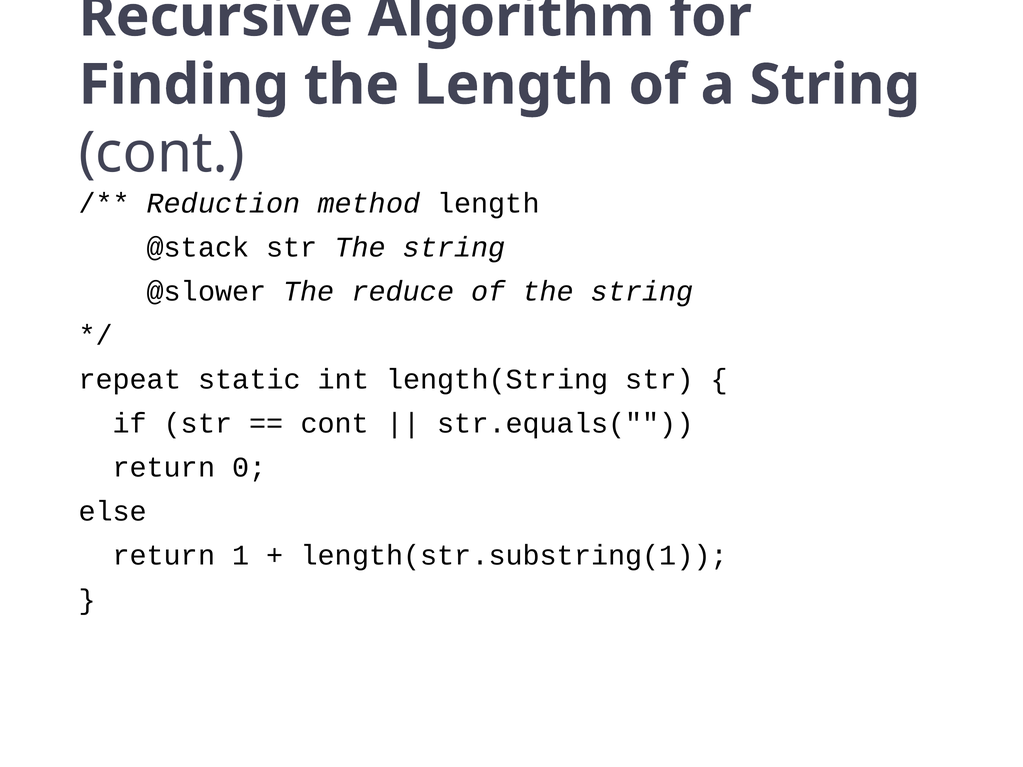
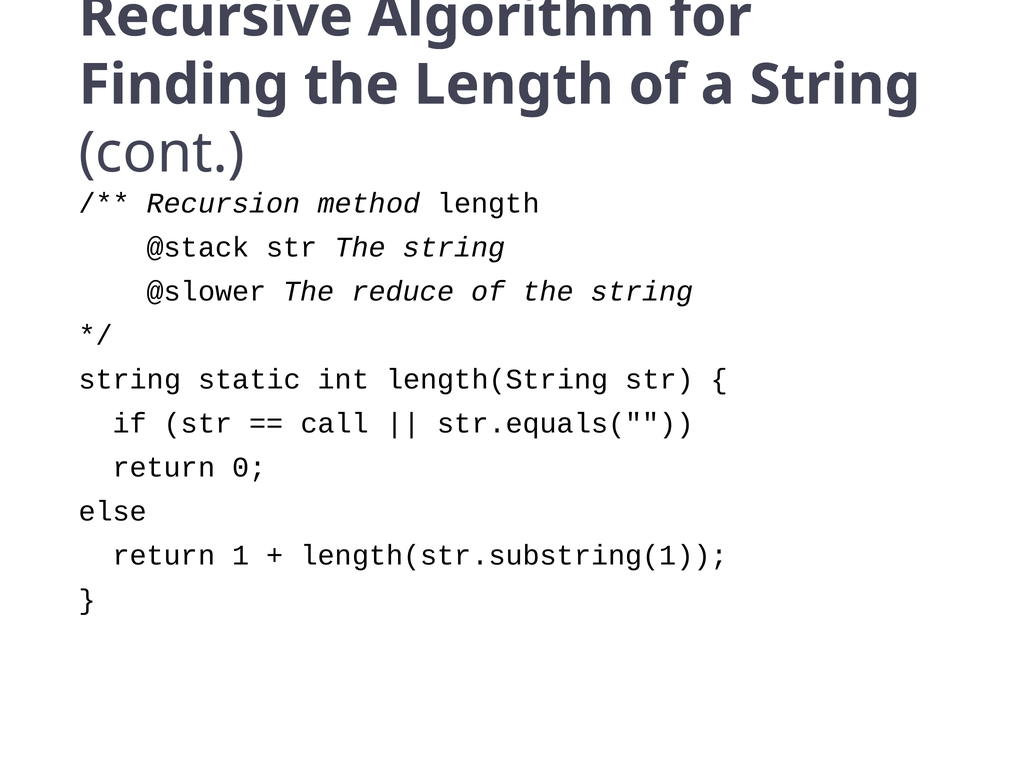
Reduction: Reduction -> Recursion (224, 203)
repeat: repeat -> string (130, 380)
cont: cont -> call (335, 424)
